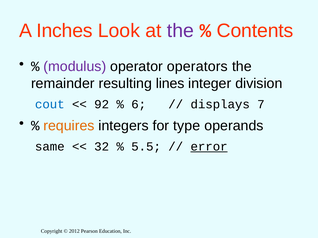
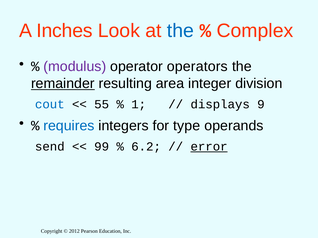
the colour: purple -> blue (180, 31)
Contents: Contents -> Complex (255, 31)
remainder underline: none -> present (63, 84)
lines: lines -> area (170, 84)
92: 92 -> 55 (102, 104)
6: 6 -> 1 (139, 104)
7: 7 -> 9 (261, 104)
requires colour: orange -> blue (69, 126)
same: same -> send (50, 147)
32: 32 -> 99 (102, 147)
5.5: 5.5 -> 6.2 (146, 147)
